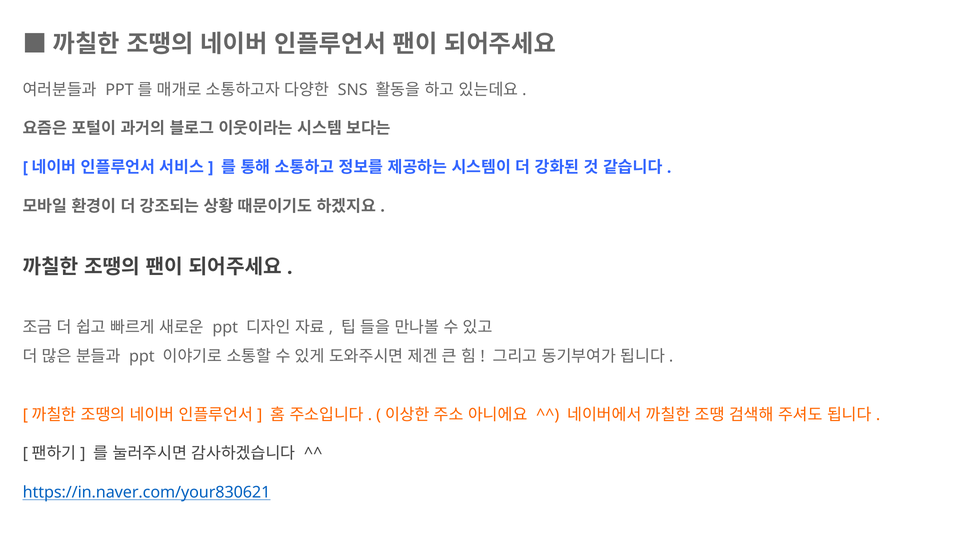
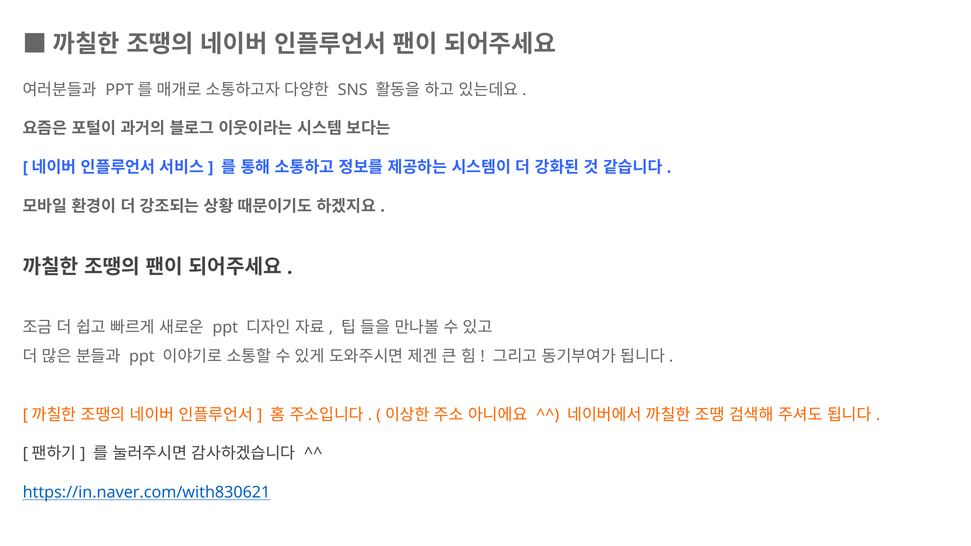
https://in.naver.com/your830621: https://in.naver.com/your830621 -> https://in.naver.com/with830621 (146, 493)
